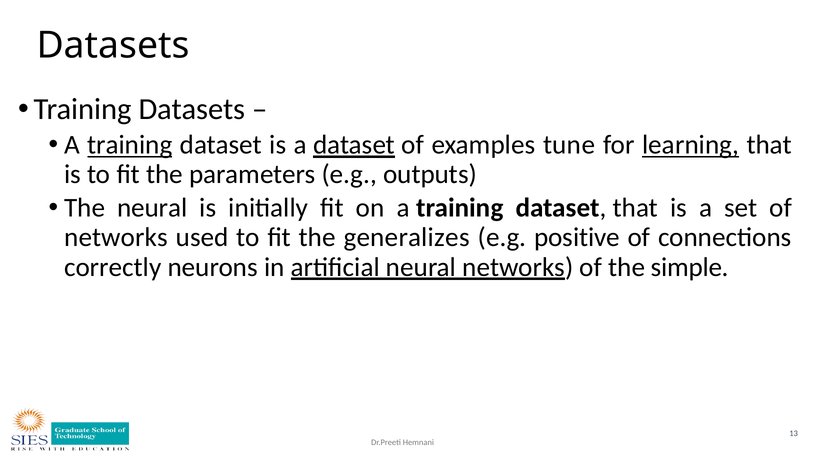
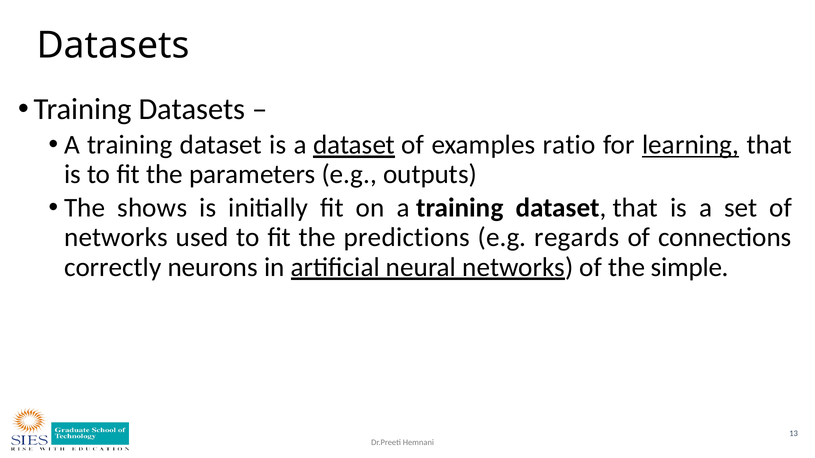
training underline: present -> none (130, 145)
tune: tune -> ratio (569, 145)
The neural: neural -> shows (152, 208)
generalizes: generalizes -> predictions (407, 238)
positive: positive -> regards (577, 238)
